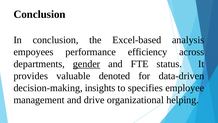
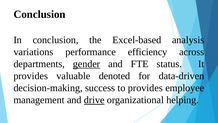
empoyees: empoyees -> variations (33, 52)
insights: insights -> success (100, 88)
to specifies: specifies -> provides (145, 88)
drive underline: none -> present (94, 100)
